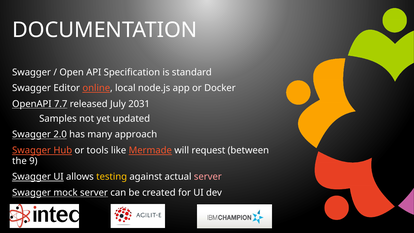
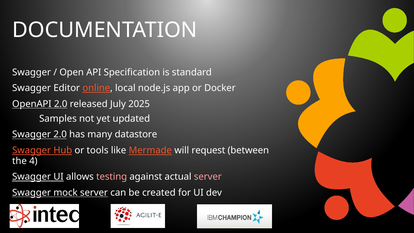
OpenAPI 7.7: 7.7 -> 2.0 (61, 104)
2031: 2031 -> 2025 (139, 104)
approach: approach -> datastore (136, 134)
9: 9 -> 4 (33, 161)
testing colour: yellow -> pink (112, 177)
